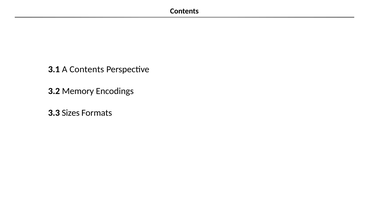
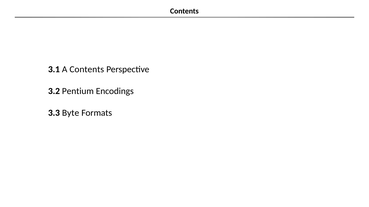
Memory: Memory -> Pentium (78, 91)
Sizes: Sizes -> Byte (71, 113)
